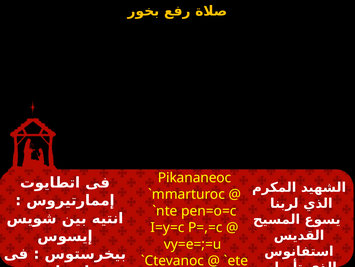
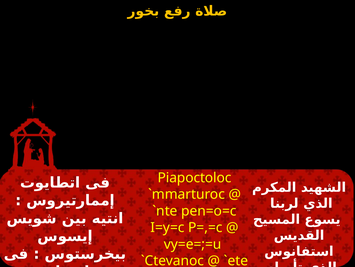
Pikananeoc: Pikananeoc -> Piapoctoloc (195, 177)
